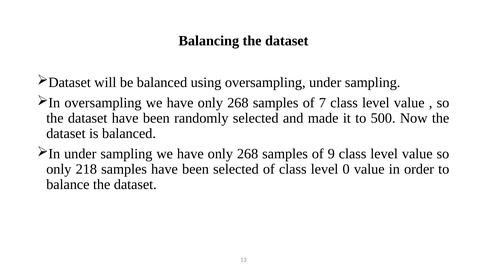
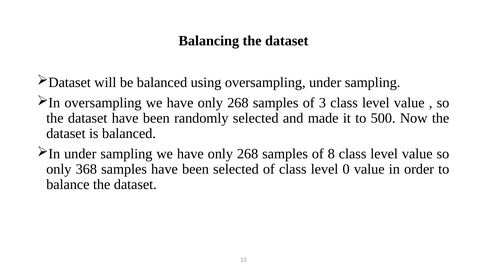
7: 7 -> 3 (322, 103)
9: 9 -> 8 (331, 154)
218: 218 -> 368 (86, 169)
